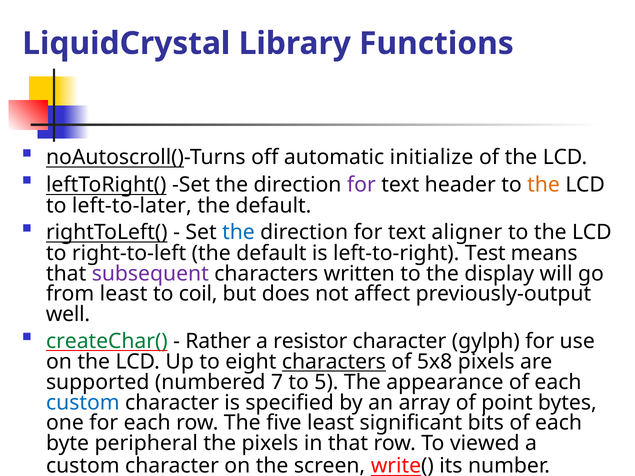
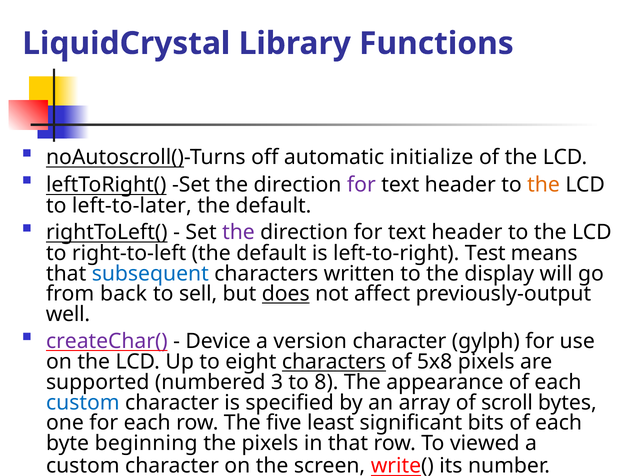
the colour: blue -> purple (238, 233)
aligner: aligner -> header (467, 233)
subsequent colour: purple -> blue (150, 274)
from least: least -> back (124, 294)
coil: coil -> sell (198, 294)
does underline: none -> present (286, 294)
createChar( colour: green -> purple (107, 341)
Rather: Rather -> Device (218, 341)
resistor: resistor -> version (310, 341)
7: 7 -> 3 (277, 382)
5: 5 -> 8 (326, 382)
point: point -> scroll (507, 403)
peripheral: peripheral -> beginning (146, 443)
